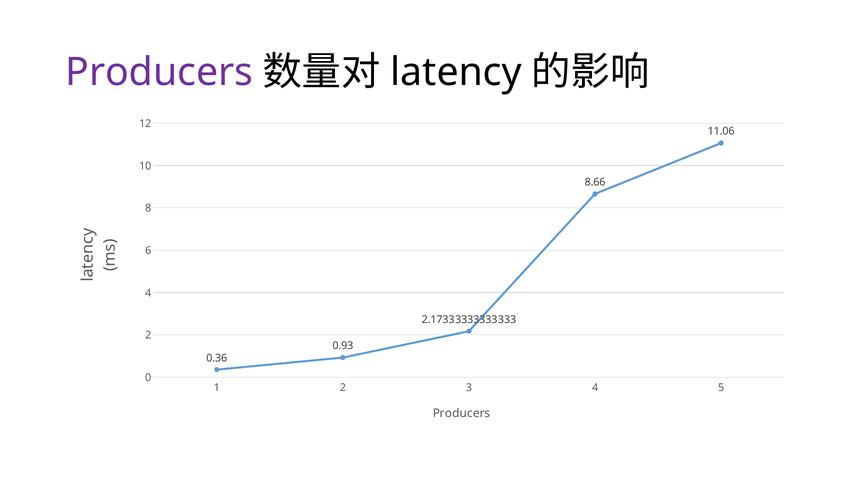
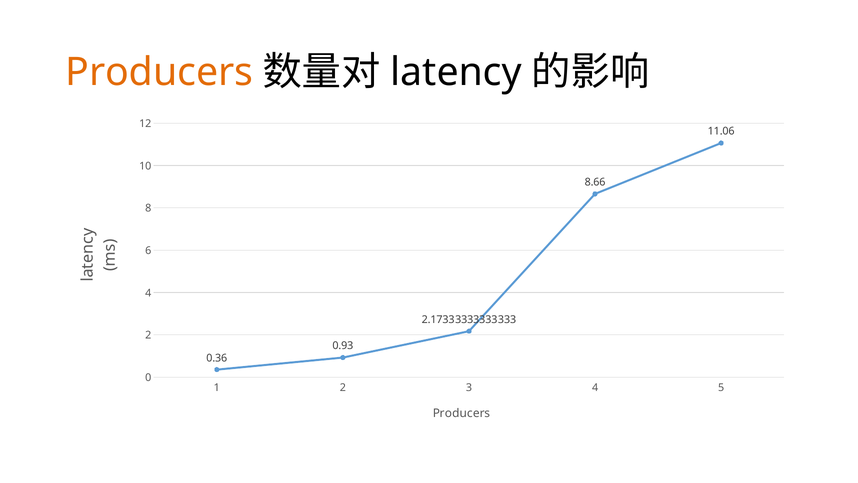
Producers colour: purple -> orange (159, 72)
